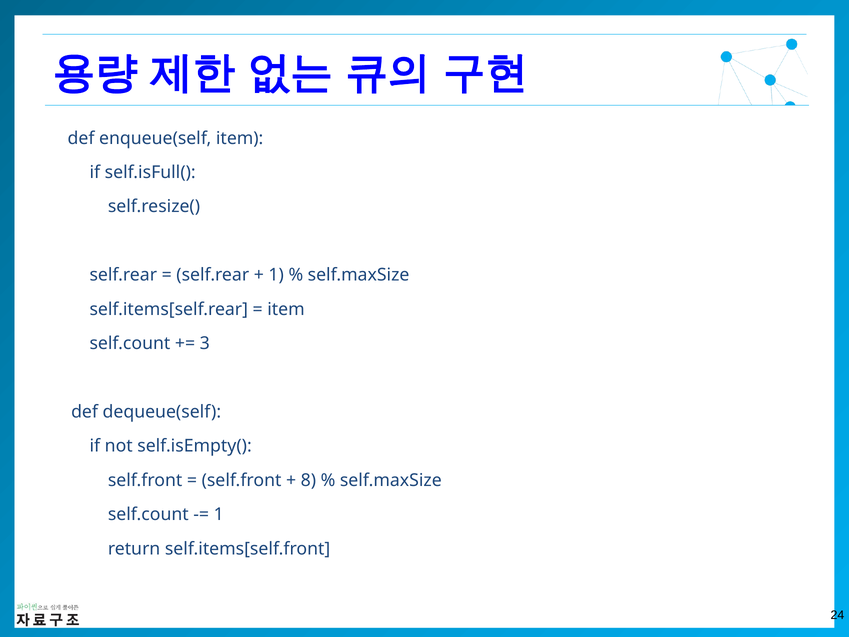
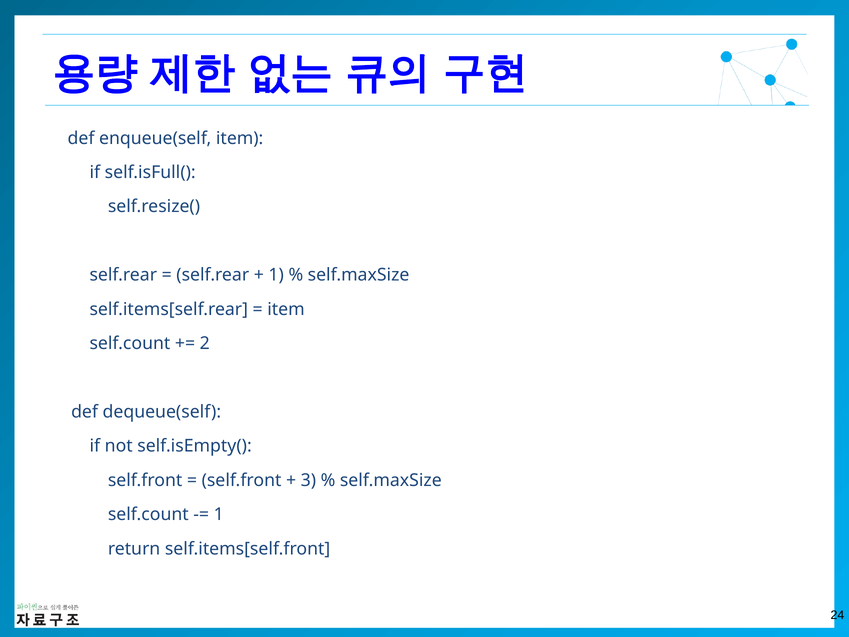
3: 3 -> 2 (205, 343)
8: 8 -> 3 (308, 480)
